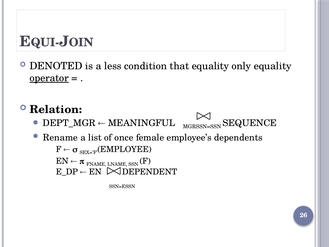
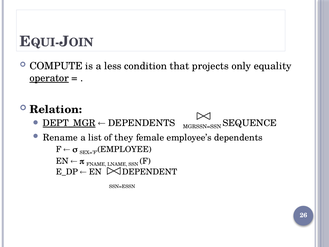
DENOTED: DENOTED -> COMPUTE (56, 66)
that equality: equality -> projects (210, 66)
DEPT_MGR underline: none -> present (69, 123)
MEANINGFUL: MEANINGFUL -> DEPENDENTS (142, 123)
once: once -> they (124, 137)
